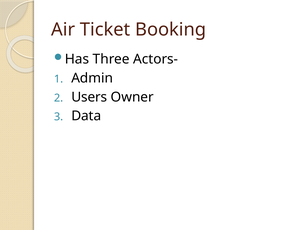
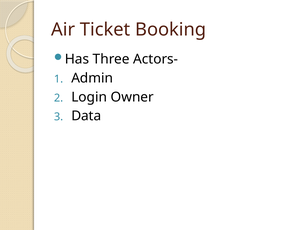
Users: Users -> Login (89, 97)
